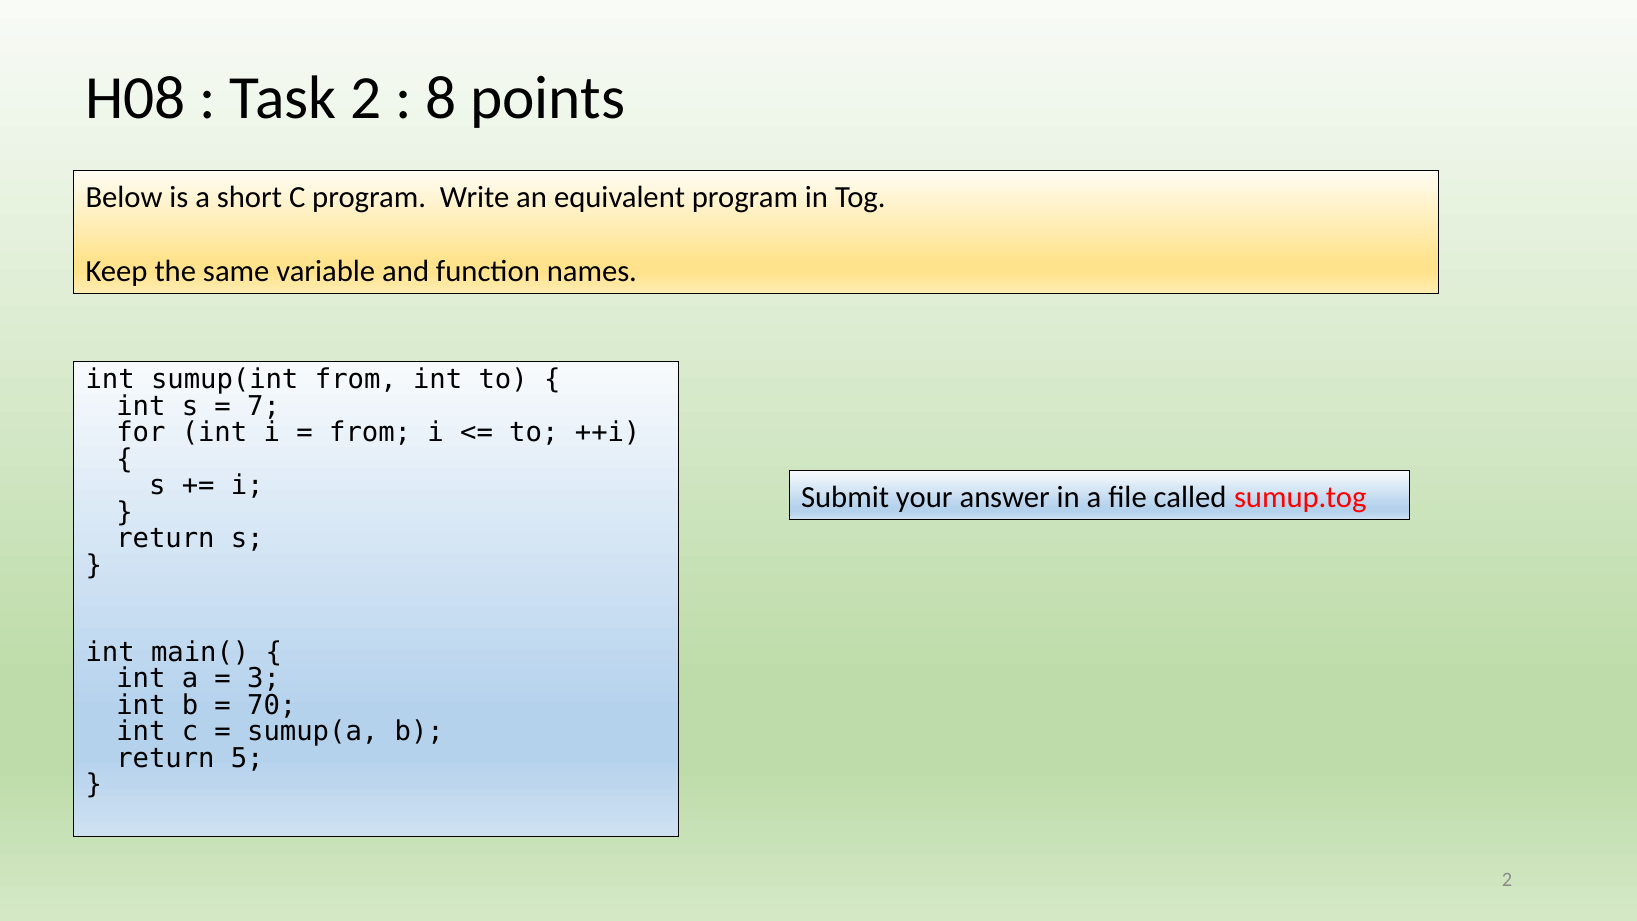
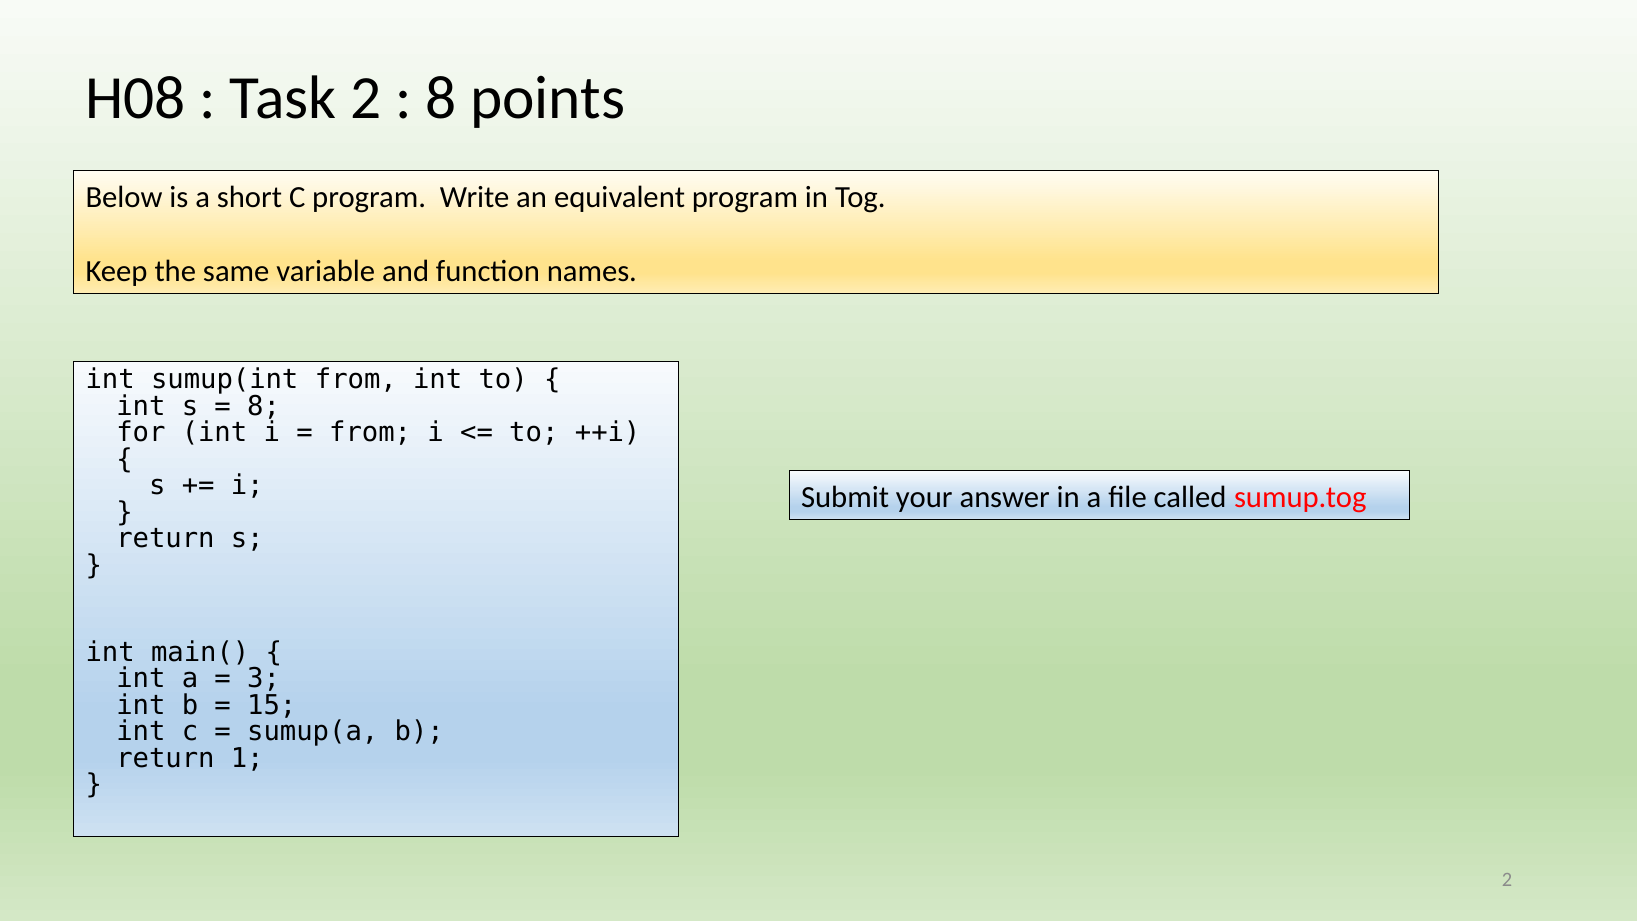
7: 7 -> 8 (264, 406)
70: 70 -> 15 (272, 705)
5: 5 -> 1 (247, 758)
